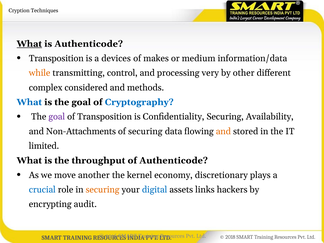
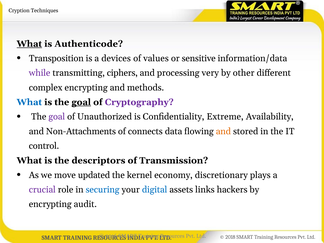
makes: makes -> values (156, 58)
medium: medium -> sensitive (199, 58)
while colour: orange -> purple (40, 73)
control: control -> ciphers (122, 73)
complex considered: considered -> encrypting (86, 88)
goal underline: none -> present (81, 102)
Cryptography colour: blue -> purple (139, 102)
of Transposition: Transposition -> Unauthorized (105, 117)
Confidentiality Securing: Securing -> Extreme (225, 117)
of securing: securing -> connects (145, 131)
limited: limited -> control (44, 146)
throughput: throughput -> descriptors (98, 160)
of Authenticode: Authenticode -> Transmission (174, 160)
another: another -> updated (94, 175)
crucial colour: blue -> purple (42, 190)
securing colour: orange -> blue (103, 190)
